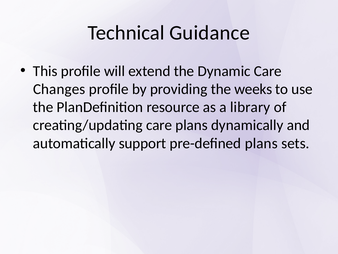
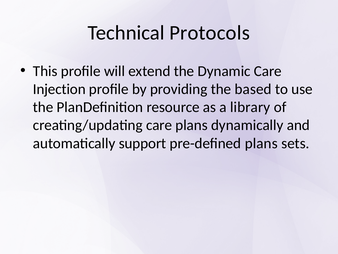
Guidance: Guidance -> Protocols (210, 33)
Changes: Changes -> Injection (59, 89)
weeks: weeks -> based (253, 89)
